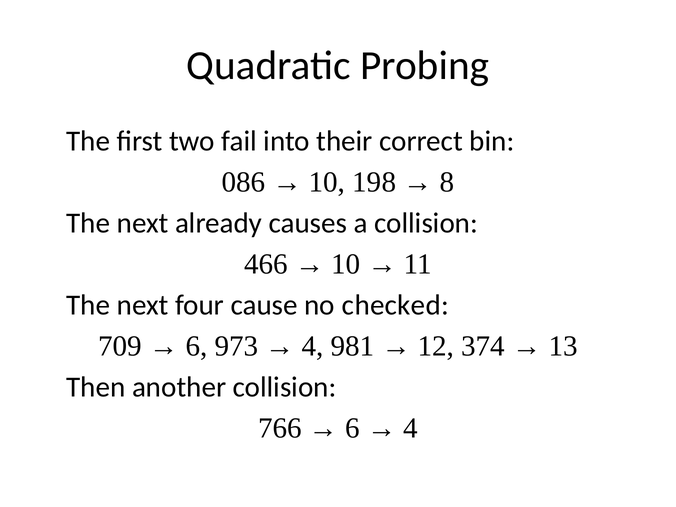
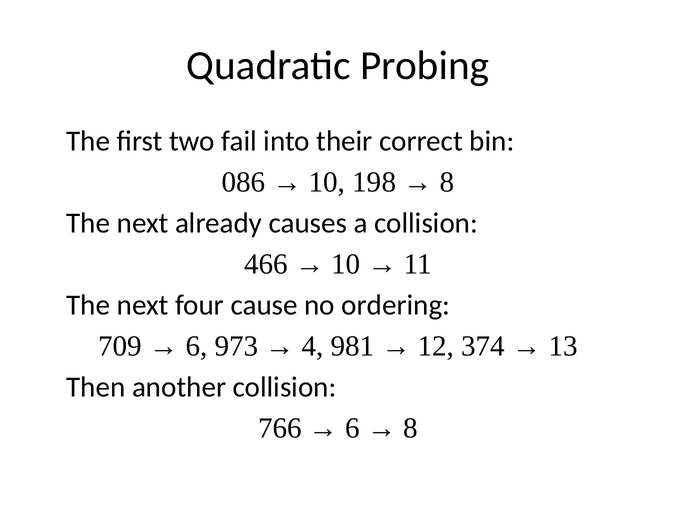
checked: checked -> ordering (396, 305)
4: 4 -> 8 (411, 428)
